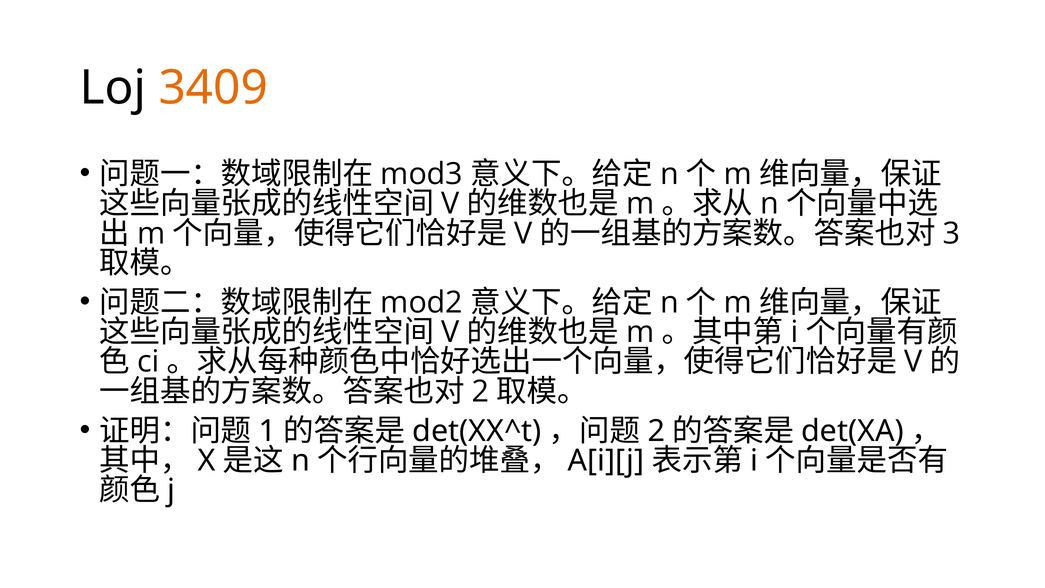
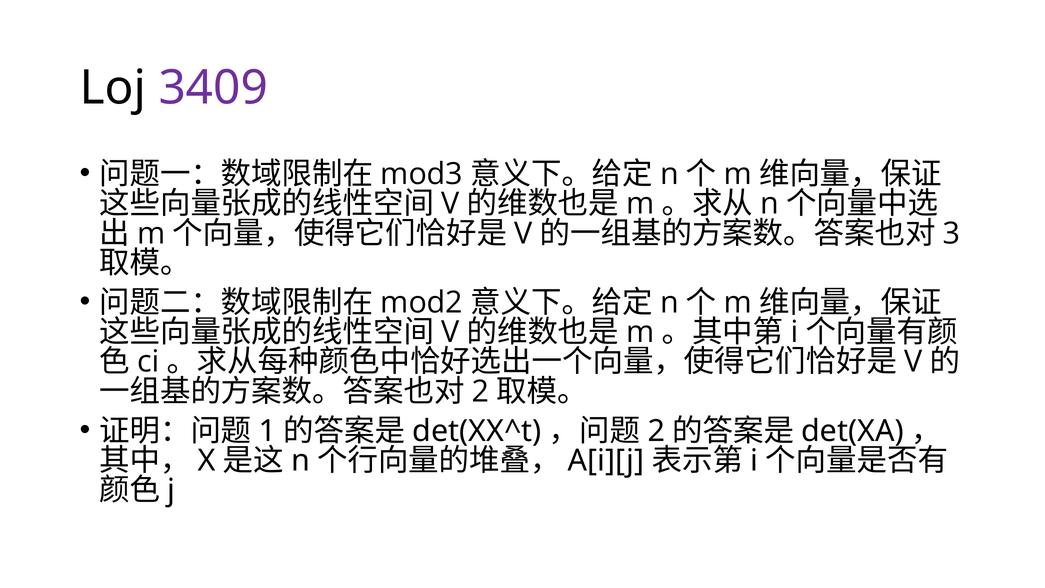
3409 colour: orange -> purple (213, 88)
